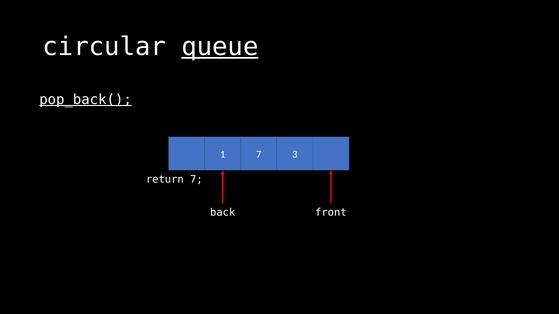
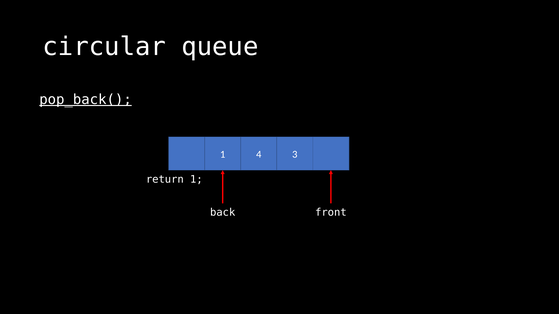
queue underline: present -> none (220, 47)
1 7: 7 -> 4 (259, 154)
return 7: 7 -> 1 (196, 179)
